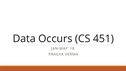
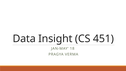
Occurs: Occurs -> Insight (55, 39)
